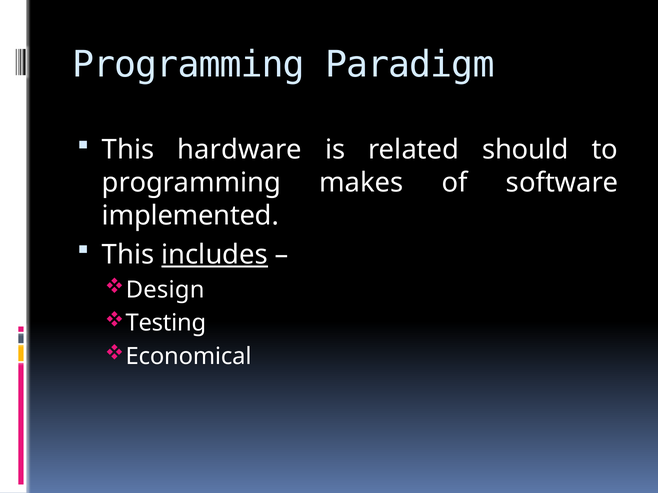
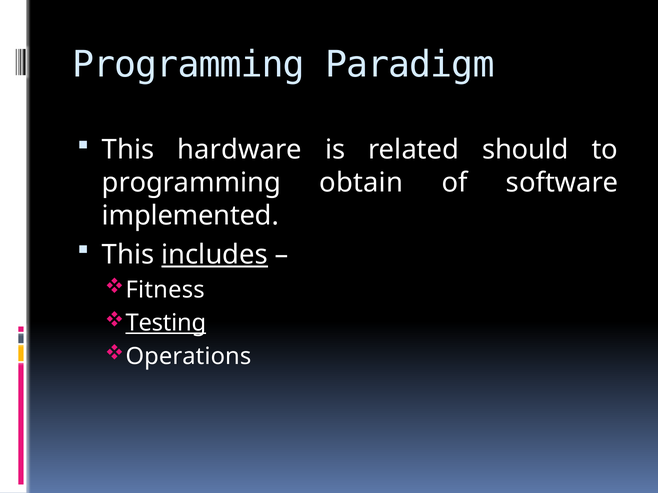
makes: makes -> obtain (361, 183)
Design: Design -> Fitness (165, 290)
Testing underline: none -> present (166, 323)
Economical: Economical -> Operations (188, 357)
